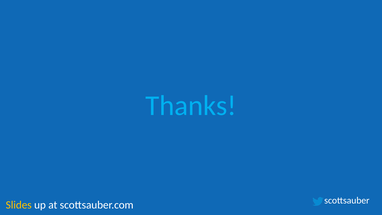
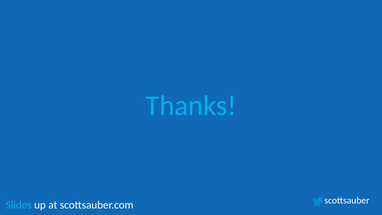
Slides colour: yellow -> light blue (19, 205)
